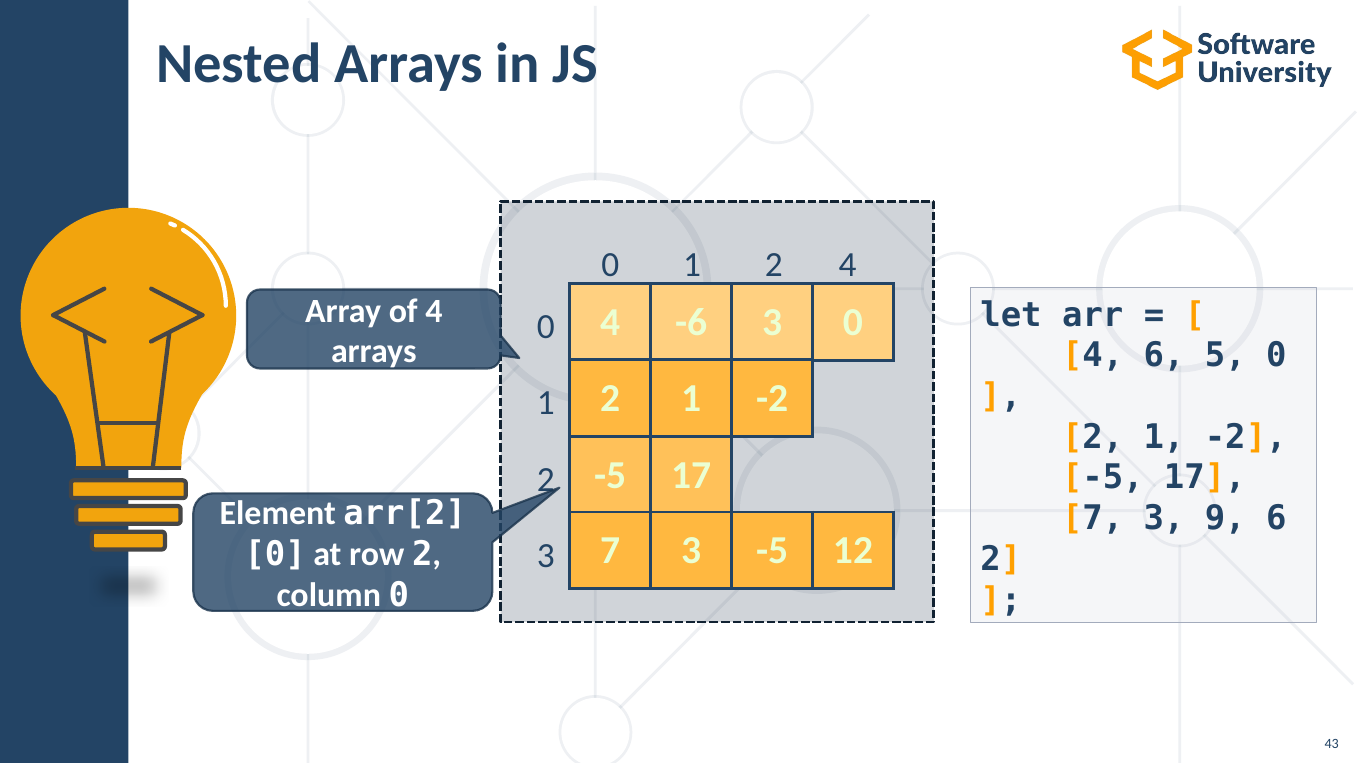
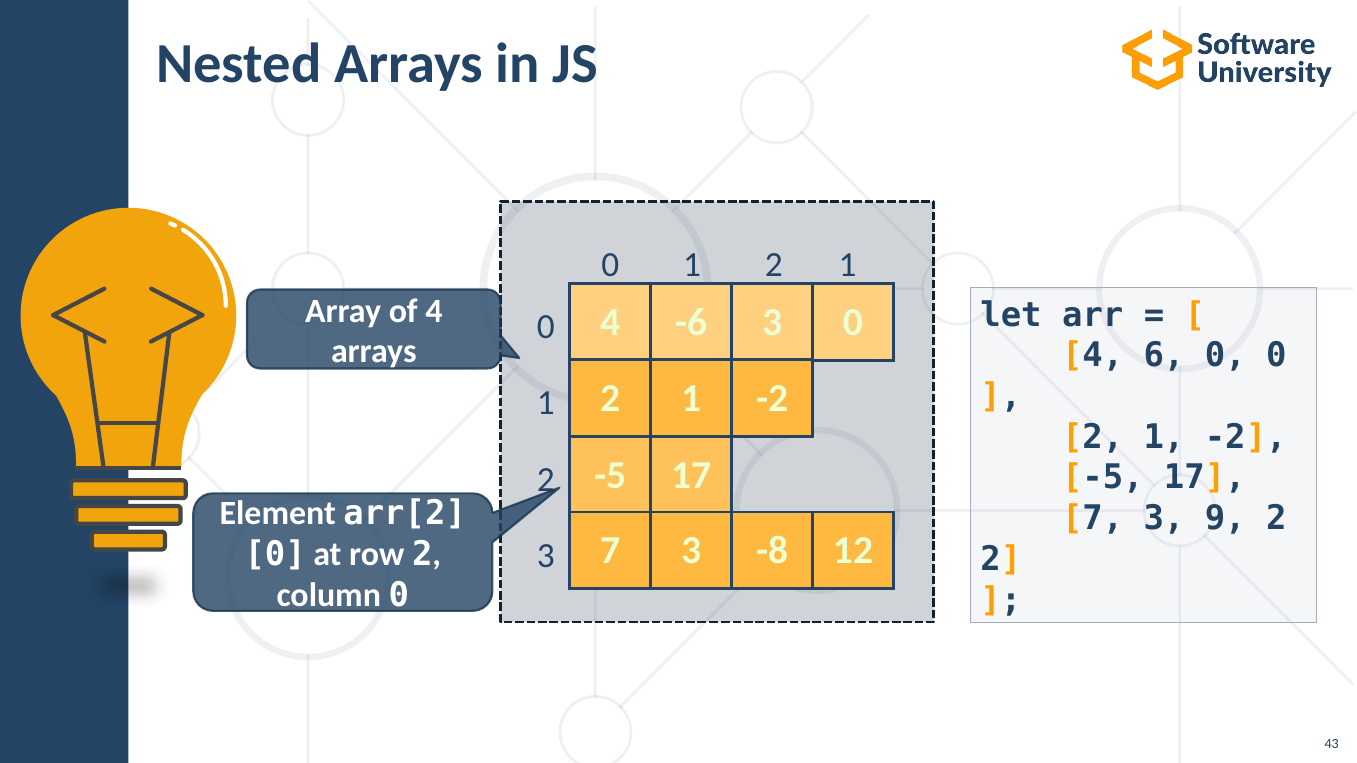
1 2 4: 4 -> 1 (848, 265)
6 5: 5 -> 0 (1225, 356)
9 6: 6 -> 2 (1276, 519)
3 -5: -5 -> -8 (772, 551)
